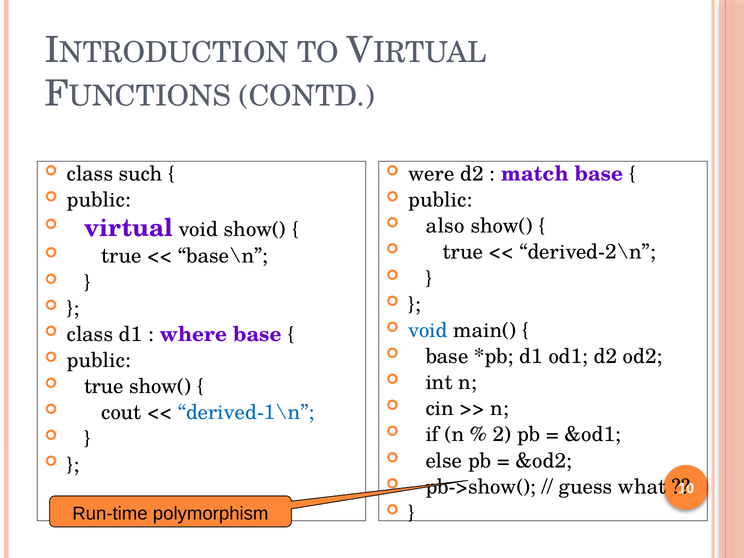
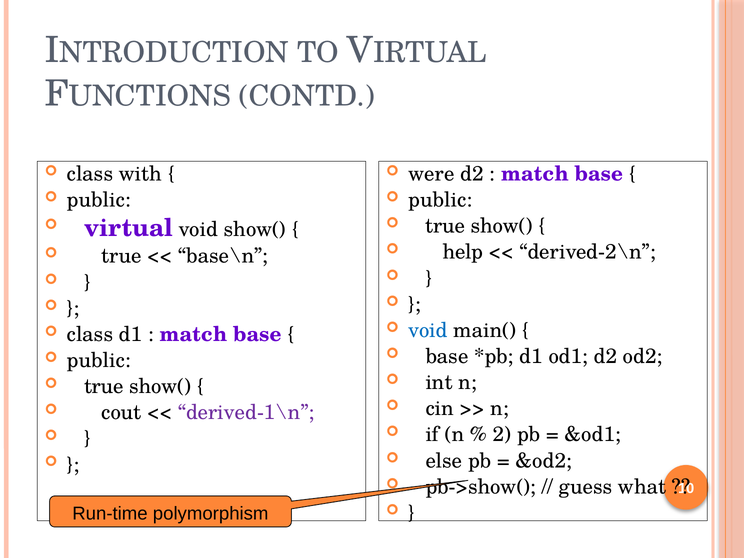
such: such -> with (140, 174)
also: also -> true (445, 226)
true: true -> help (463, 252)
where: where -> match (193, 334)
derived-1\n colour: blue -> purple (246, 413)
